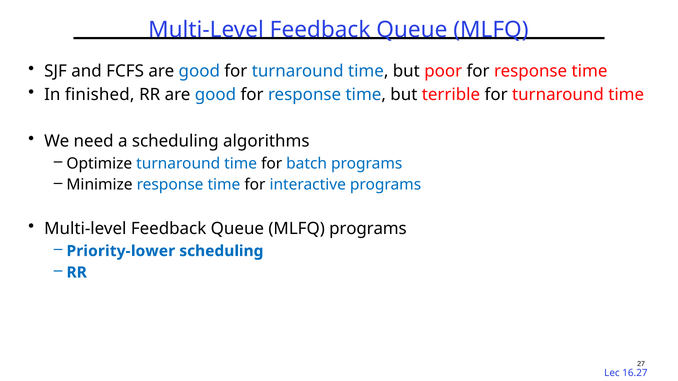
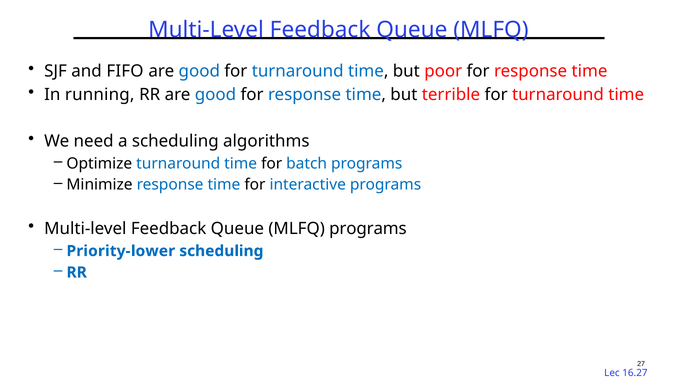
FCFS: FCFS -> FIFO (125, 71)
finished: finished -> running (100, 95)
